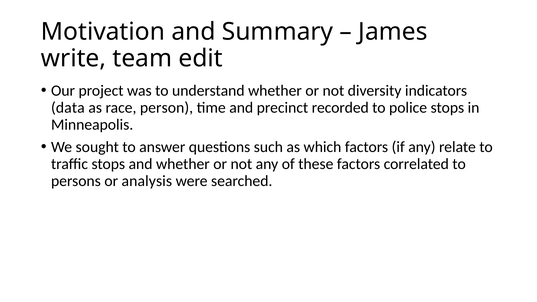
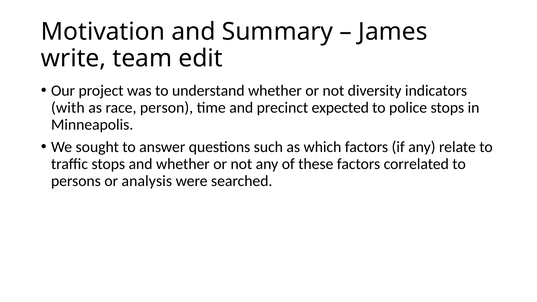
data: data -> with (68, 108)
recorded: recorded -> expected (340, 108)
